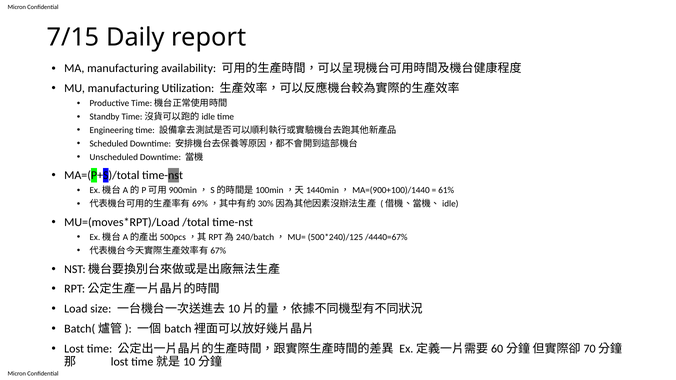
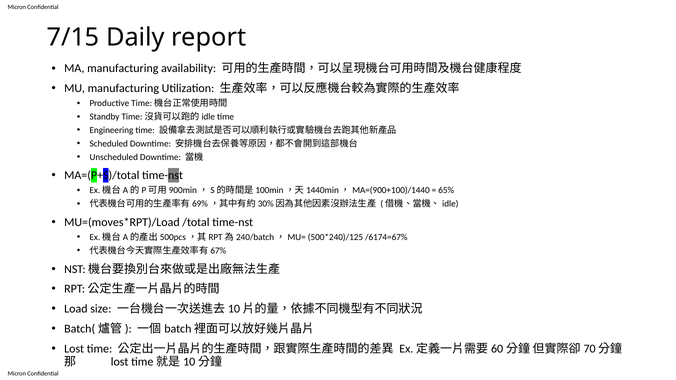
61%: 61% -> 65% (446, 191)
/4440=67%: /4440=67% -> /6174=67% (386, 237)
